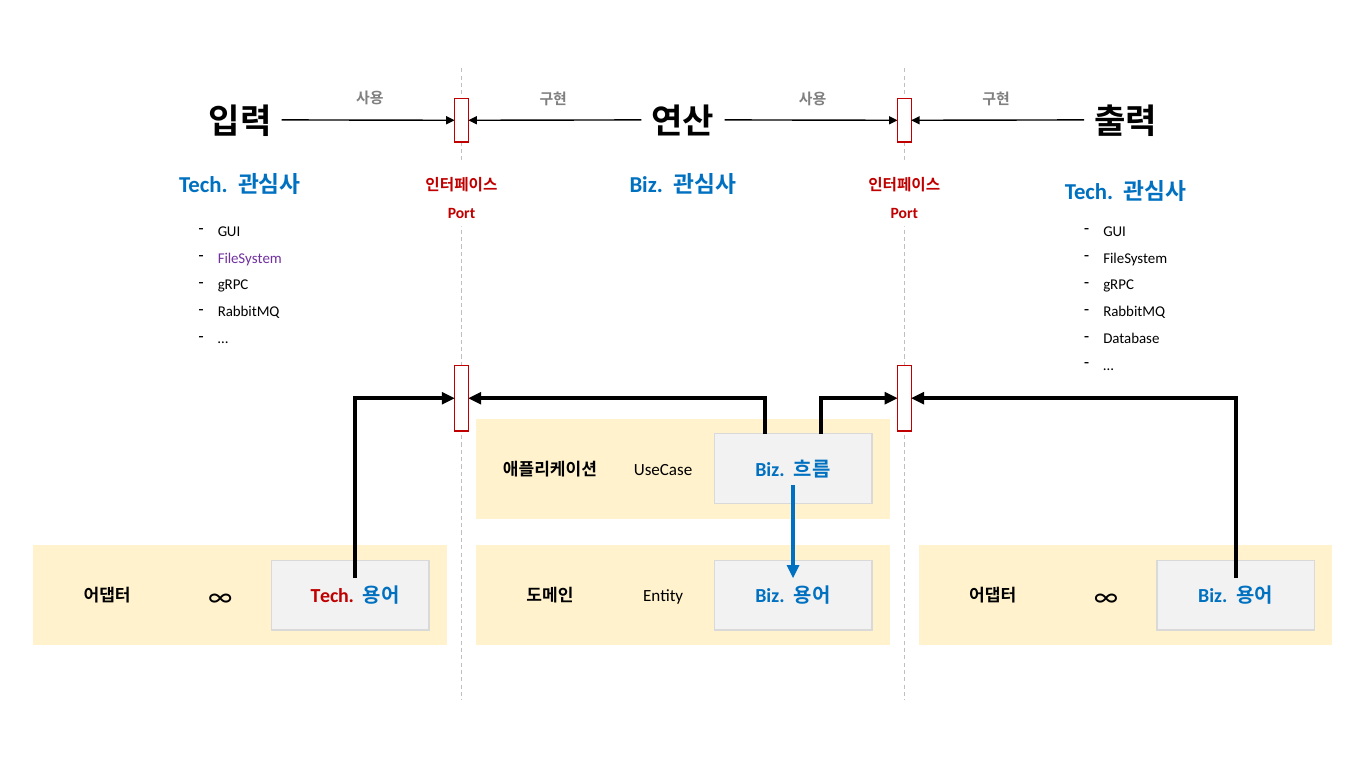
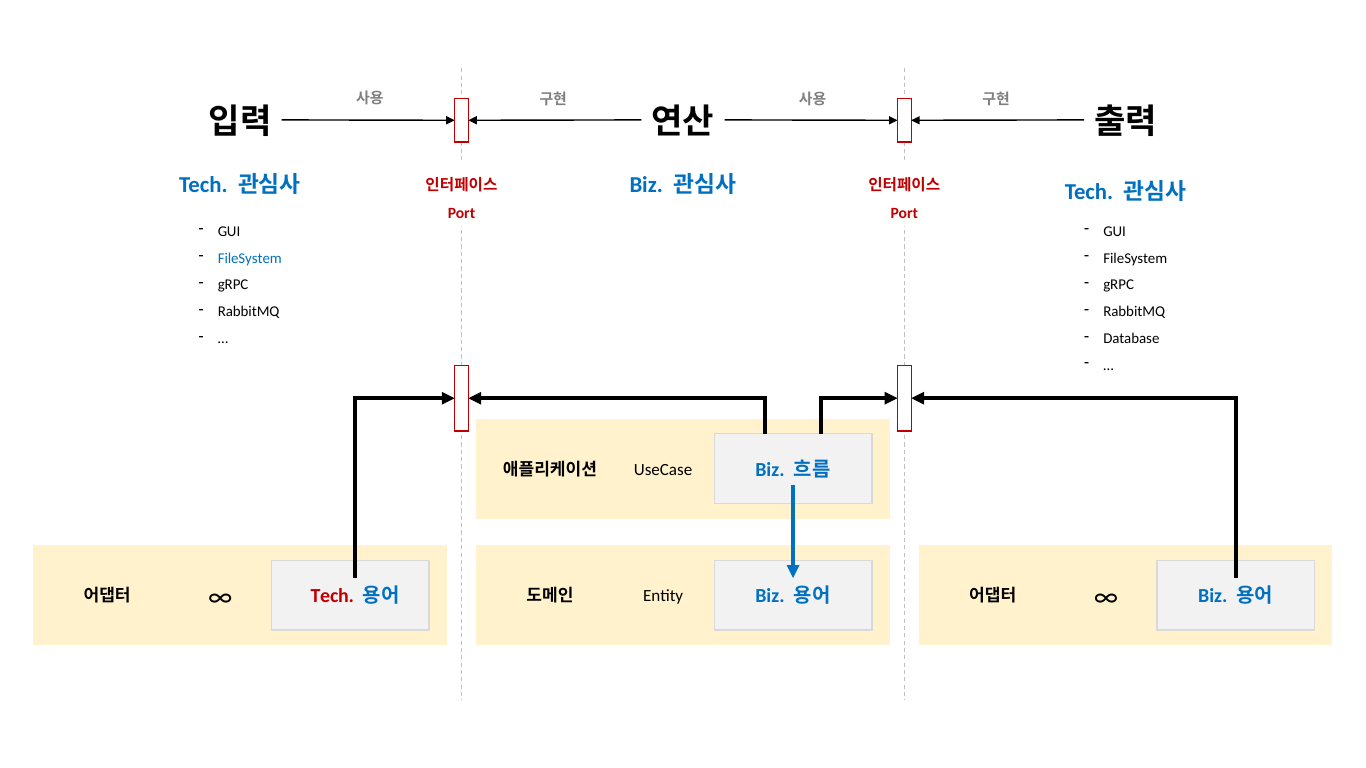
FileSystem colour: purple -> blue (250, 258)
